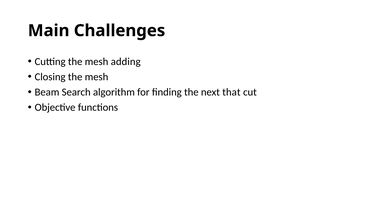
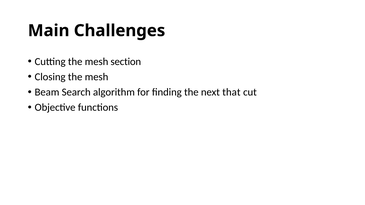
adding: adding -> section (126, 62)
